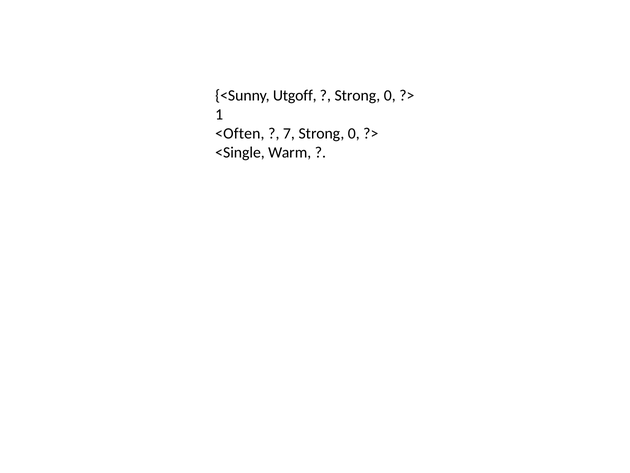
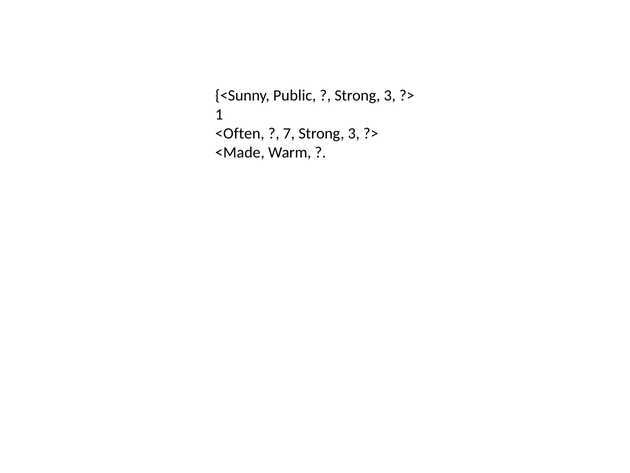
Utgoff: Utgoff -> Public (295, 96)
0: 0 -> 3 (390, 96)
7 Strong 0: 0 -> 3 (354, 133)
<Single: <Single -> <Made (240, 152)
